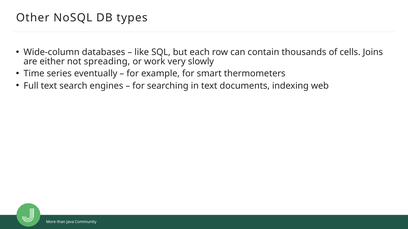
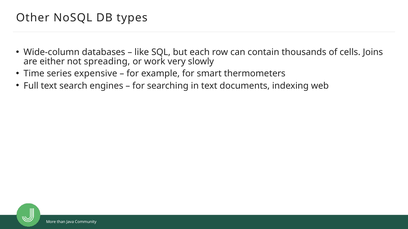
eventually: eventually -> expensive (96, 74)
